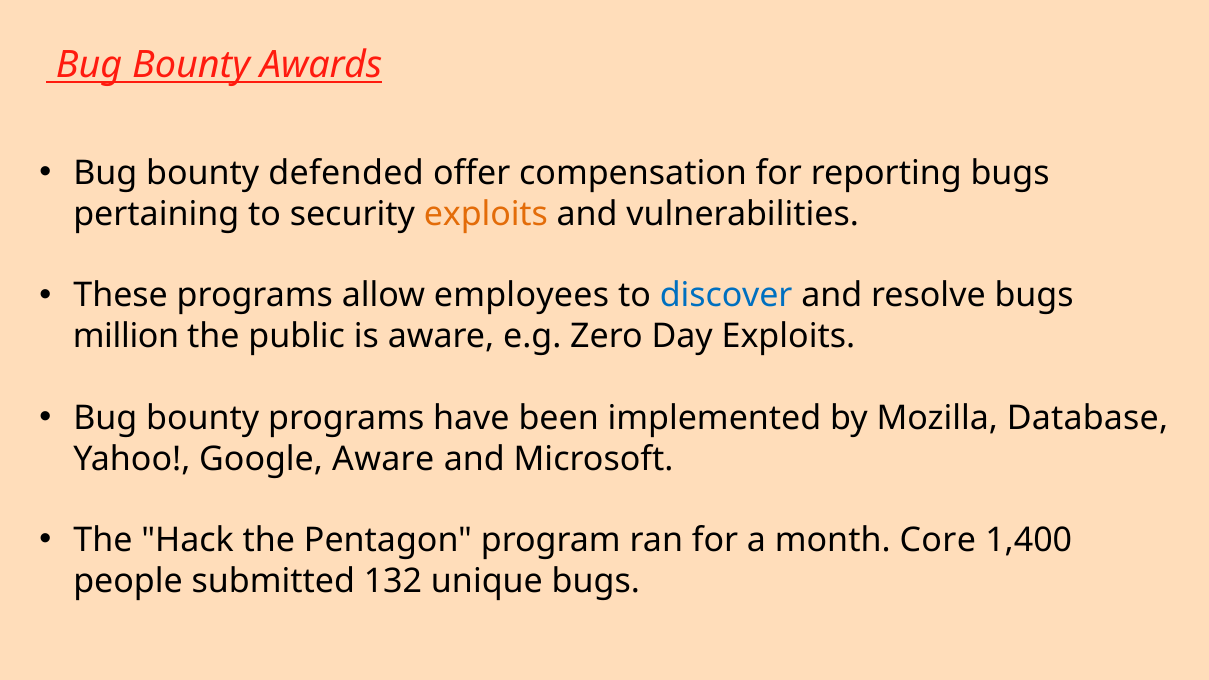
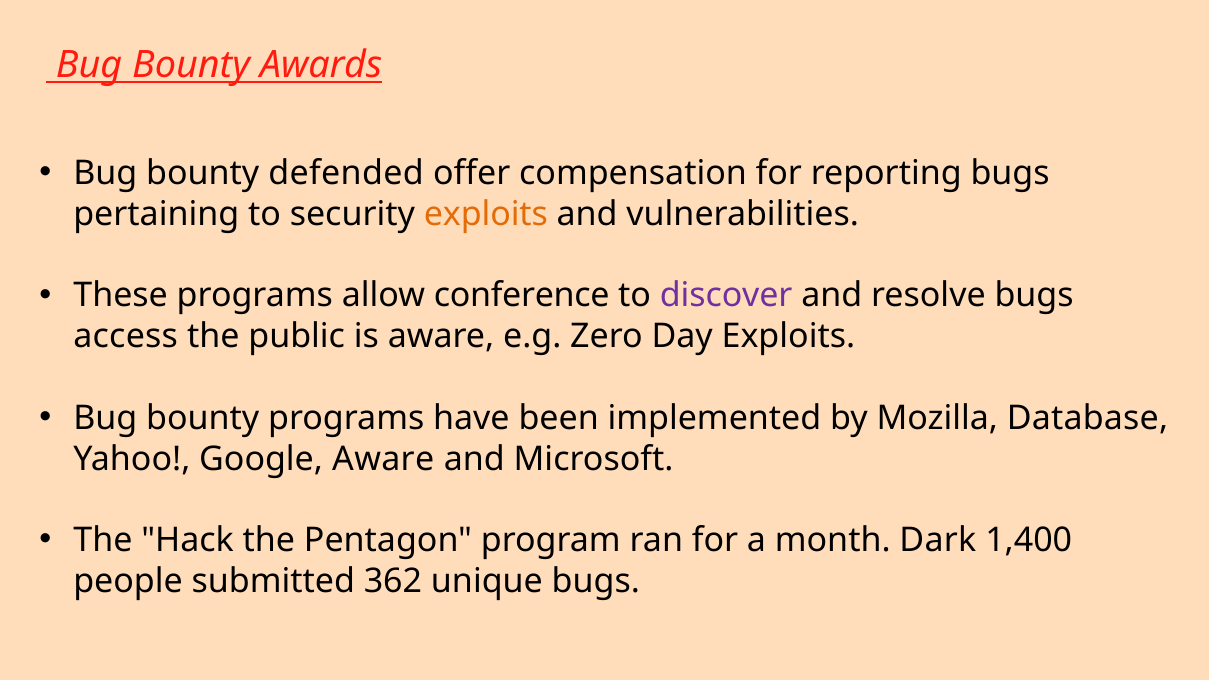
employees: employees -> conference (522, 296)
discover colour: blue -> purple (726, 296)
million: million -> access (126, 337)
Core: Core -> Dark (938, 541)
132: 132 -> 362 (393, 581)
